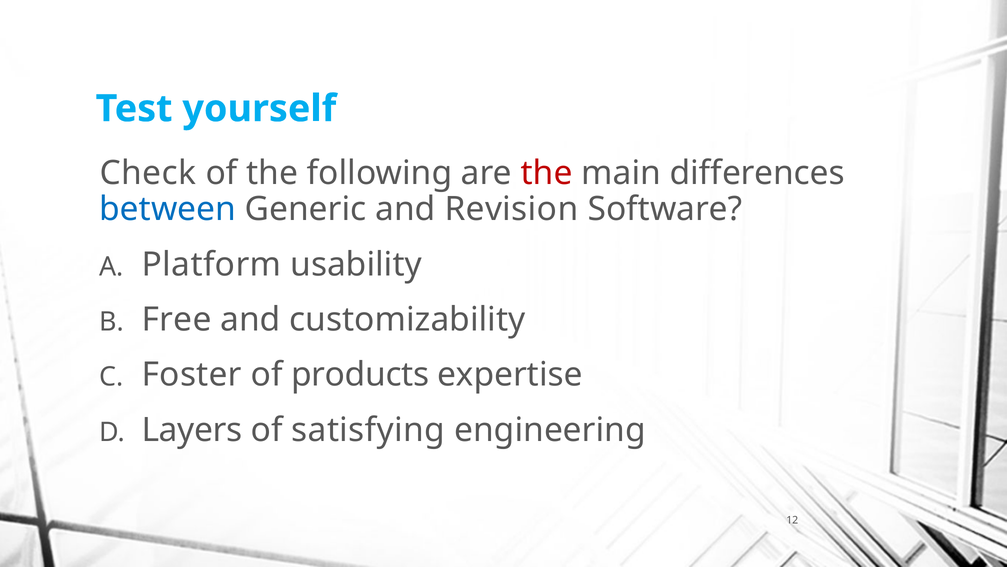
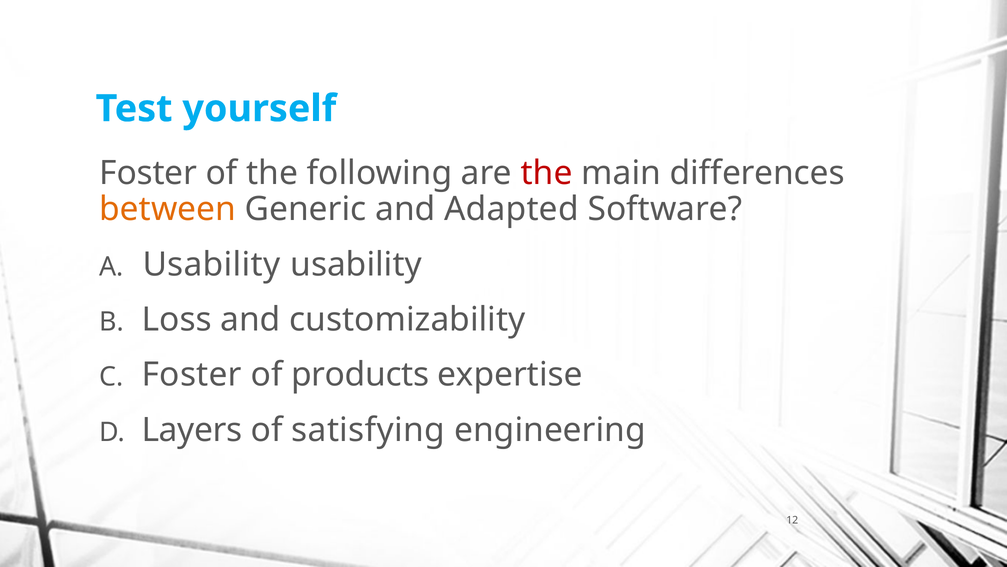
Check: Check -> Foster (148, 173)
between colour: blue -> orange (168, 209)
Revision: Revision -> Adapted (512, 209)
Platform: Platform -> Usability (212, 264)
Free: Free -> Loss (177, 319)
